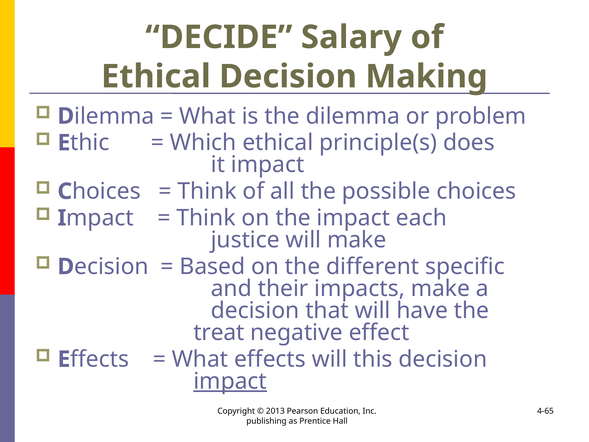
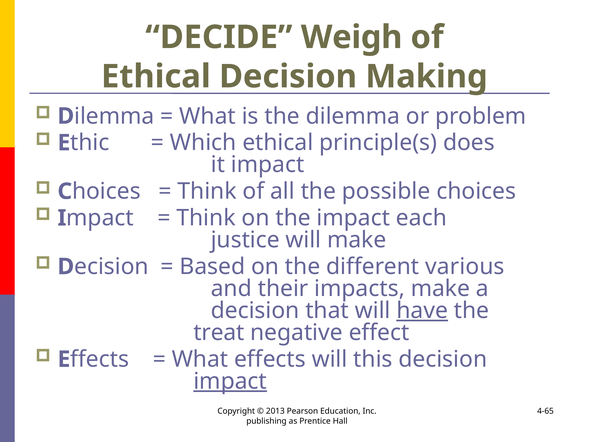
Salary: Salary -> Weigh (352, 37)
specific: specific -> various (465, 266)
have underline: none -> present (422, 310)
